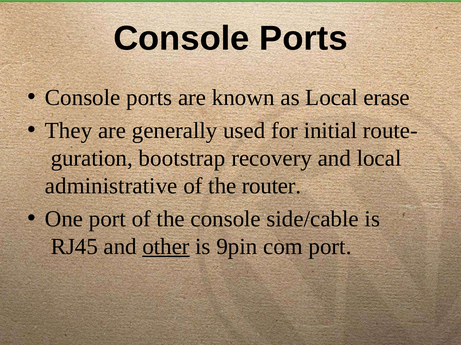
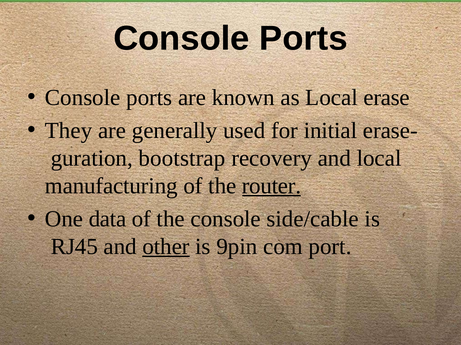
route-: route- -> erase- (390, 131)
administrative: administrative -> manufacturing (111, 186)
router underline: none -> present (271, 186)
One port: port -> data (108, 219)
